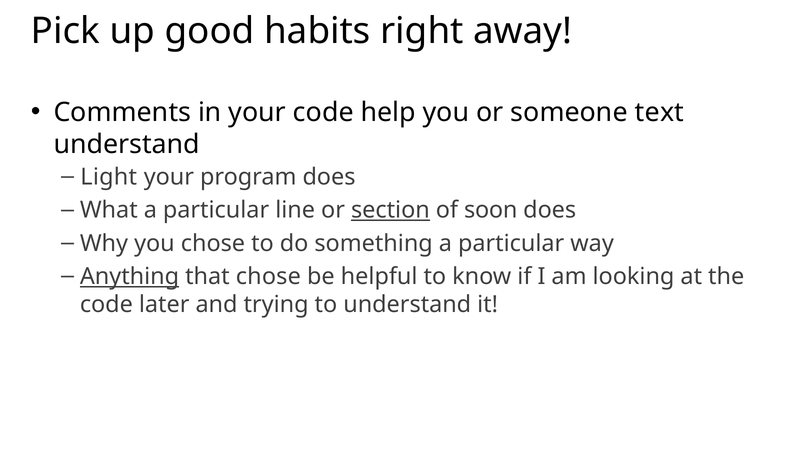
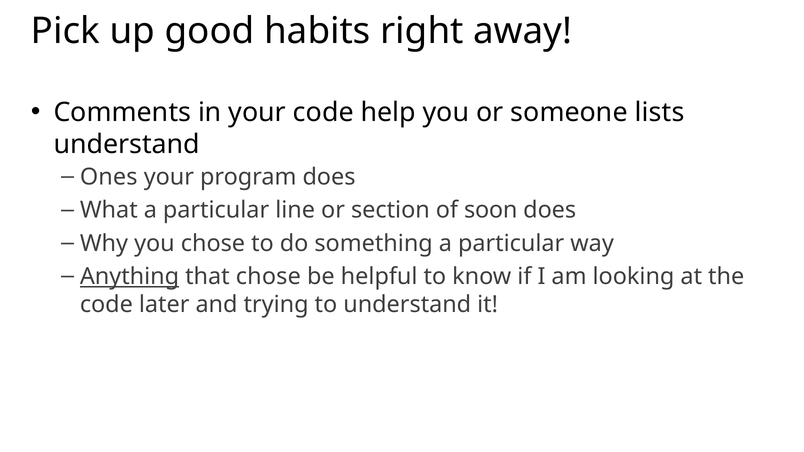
text: text -> lists (659, 112)
Light: Light -> Ones (109, 177)
section underline: present -> none (390, 210)
